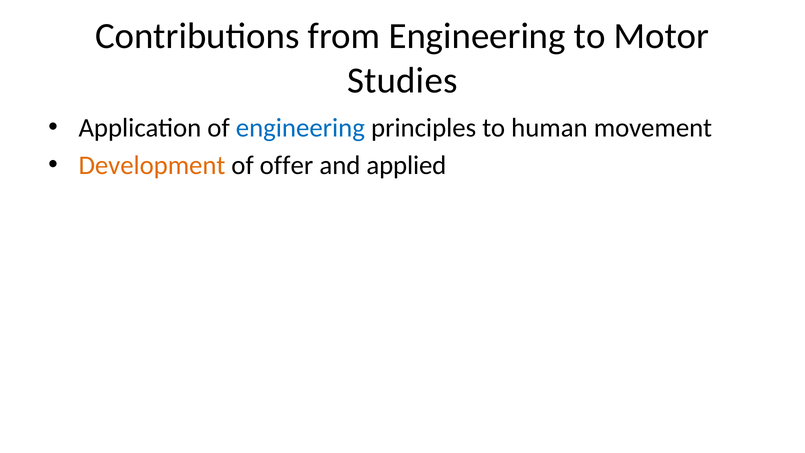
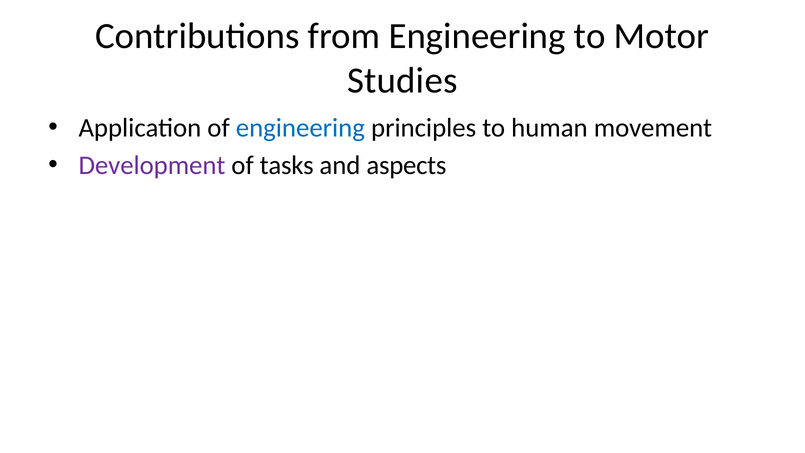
Development colour: orange -> purple (152, 165)
offer: offer -> tasks (287, 165)
applied: applied -> aspects (406, 165)
